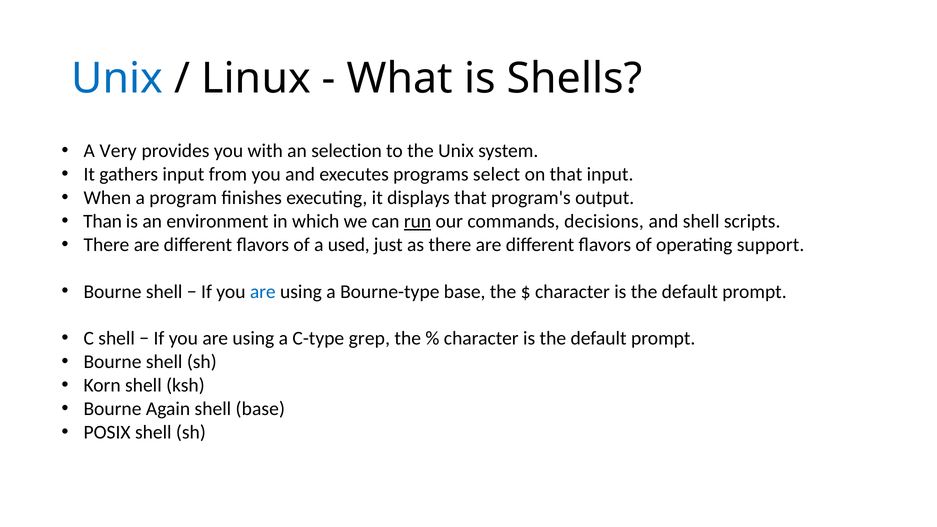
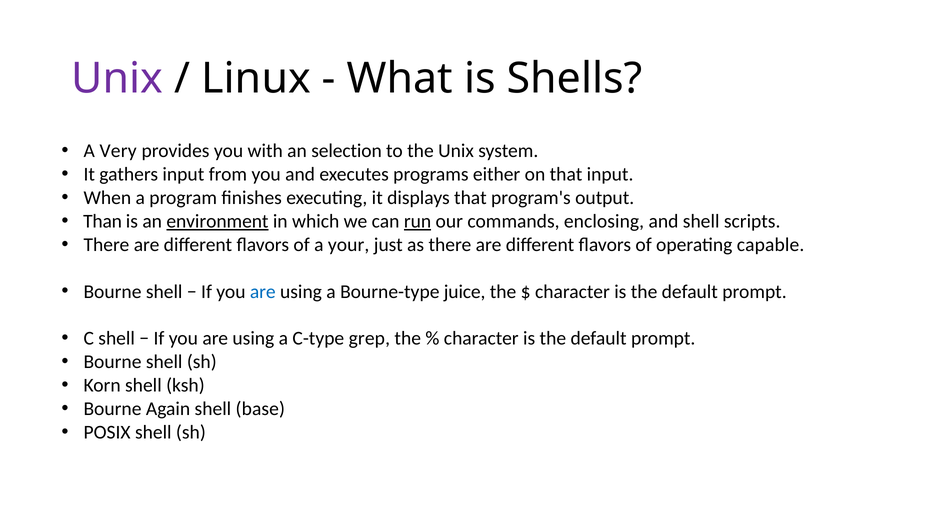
Unix colour: blue -> purple (117, 79)
select: select -> either (497, 174)
environment underline: none -> present (217, 221)
decisions: decisions -> enclosing (604, 221)
used: used -> your (349, 245)
support: support -> capable (771, 245)
Bourne-type base: base -> juice (465, 292)
